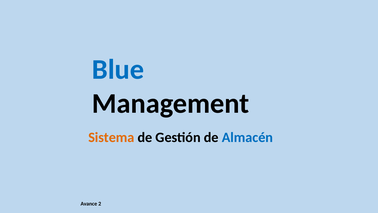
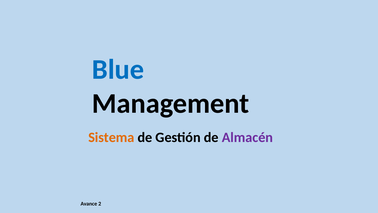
Almacén colour: blue -> purple (247, 137)
